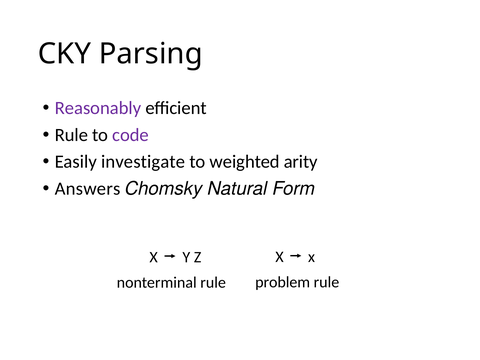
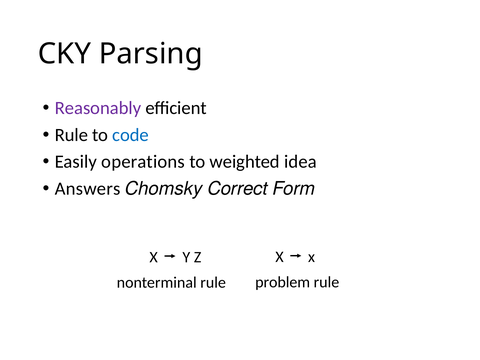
code colour: purple -> blue (131, 135)
investigate: investigate -> operations (143, 162)
arity: arity -> idea (301, 162)
Natural: Natural -> Correct (238, 189)
